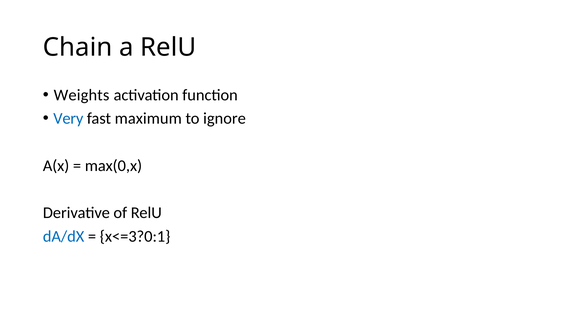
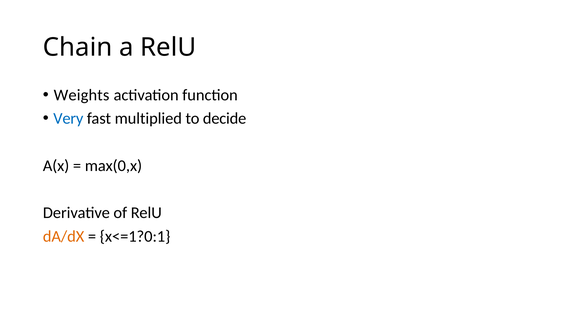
maximum: maximum -> multiplied (148, 119)
ignore: ignore -> decide (225, 119)
dA/dX colour: blue -> orange (64, 236)
x<=3?0:1: x<=3?0:1 -> x<=1?0:1 (135, 236)
